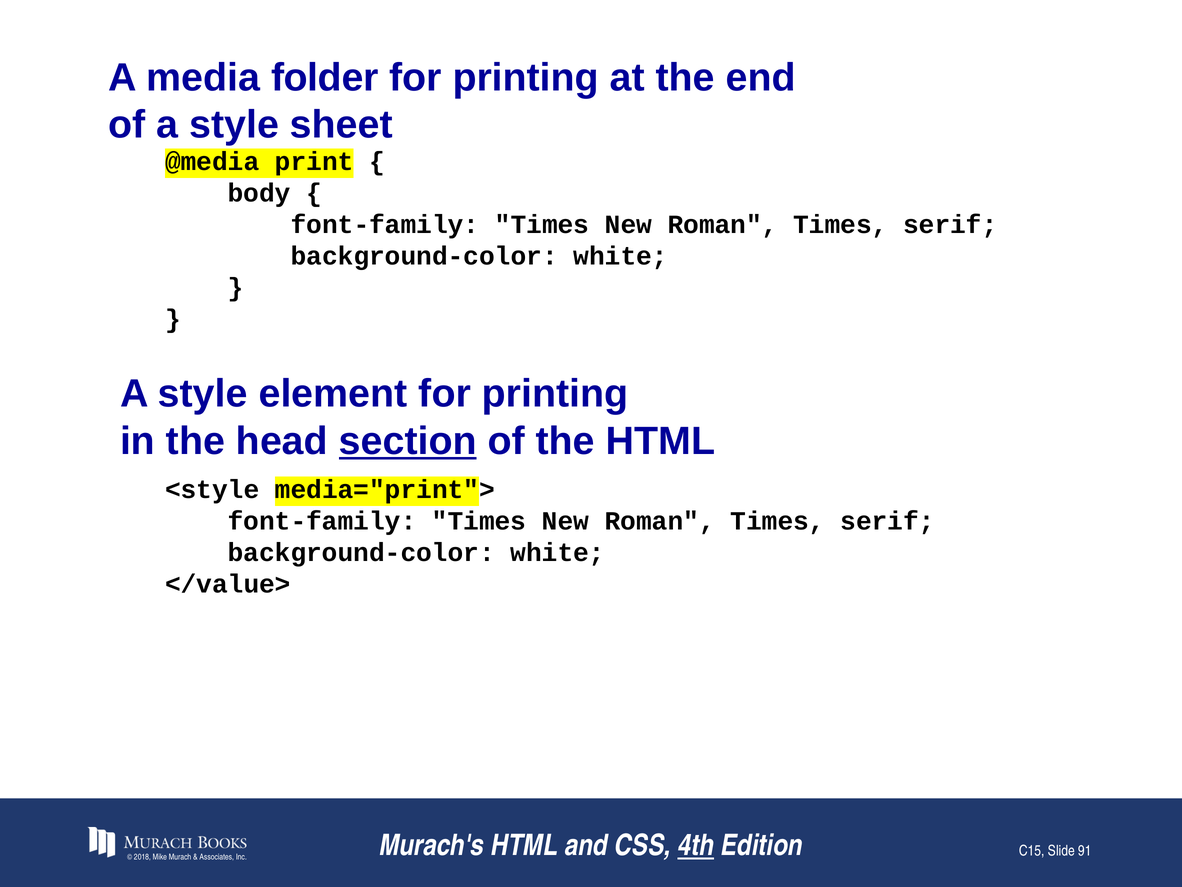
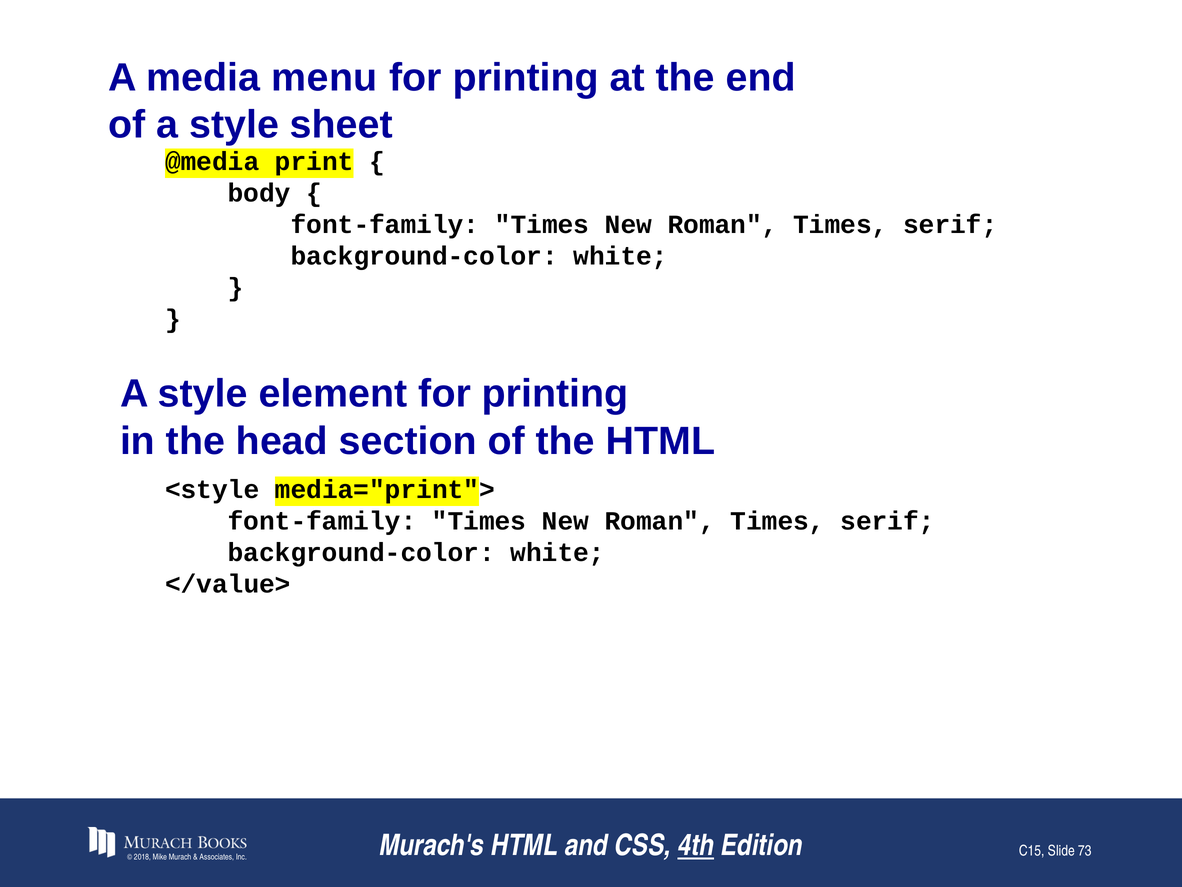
folder: folder -> menu (324, 78)
section underline: present -> none (408, 441)
91: 91 -> 73 (1085, 850)
